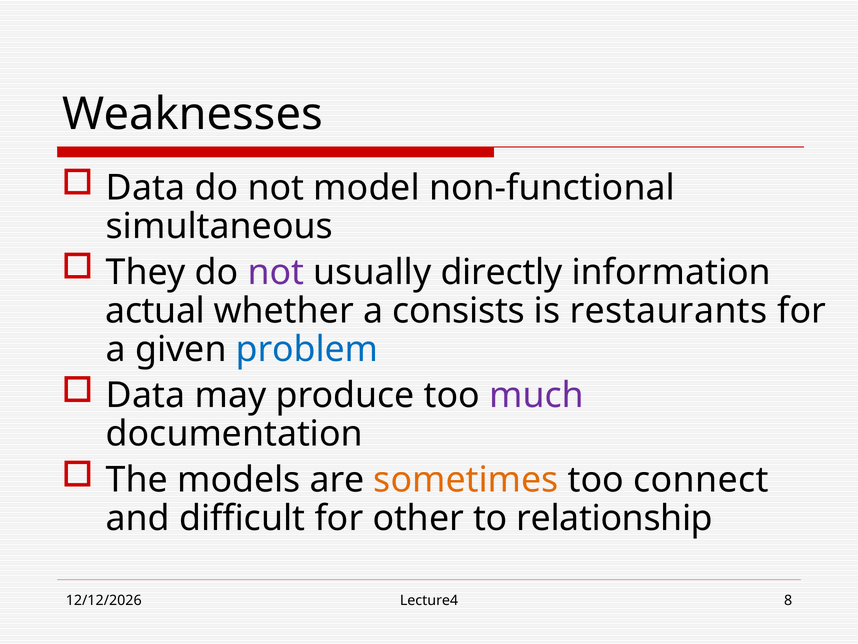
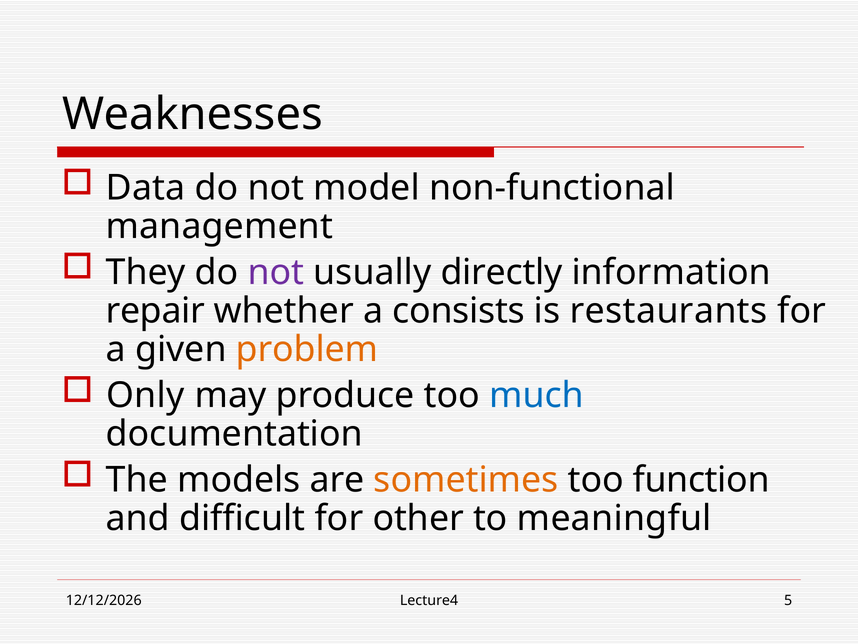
simultaneous: simultaneous -> management (219, 226)
actual: actual -> repair (155, 311)
problem colour: blue -> orange (307, 349)
Data: Data -> Only (145, 395)
much colour: purple -> blue (537, 395)
connect: connect -> function (701, 480)
relationship: relationship -> meaningful (614, 518)
8: 8 -> 5 (788, 600)
